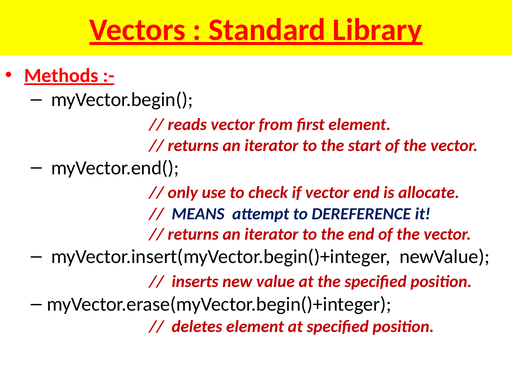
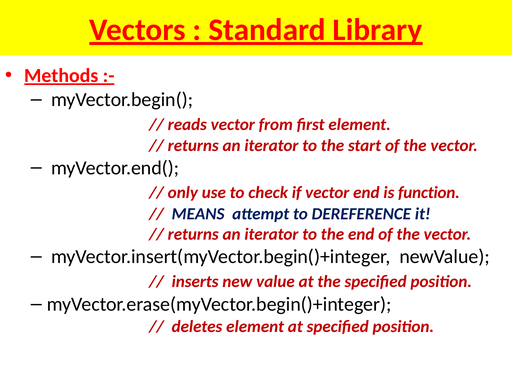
allocate: allocate -> function (429, 193)
